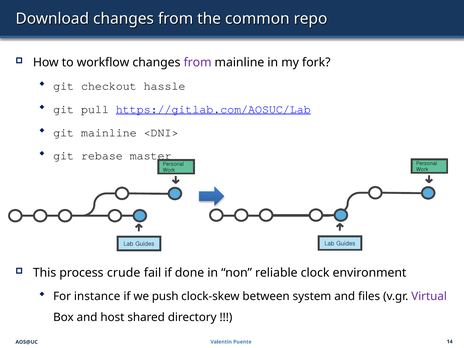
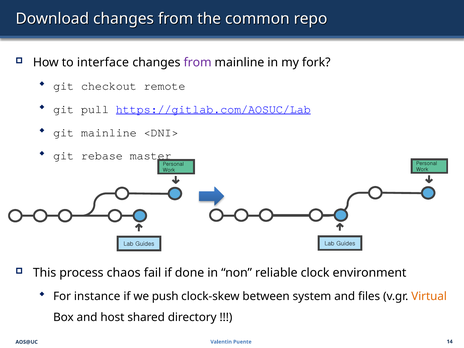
workflow: workflow -> interface (103, 63)
hassle: hassle -> remote (165, 86)
crude: crude -> chaos (124, 273)
Virtual colour: purple -> orange (429, 296)
